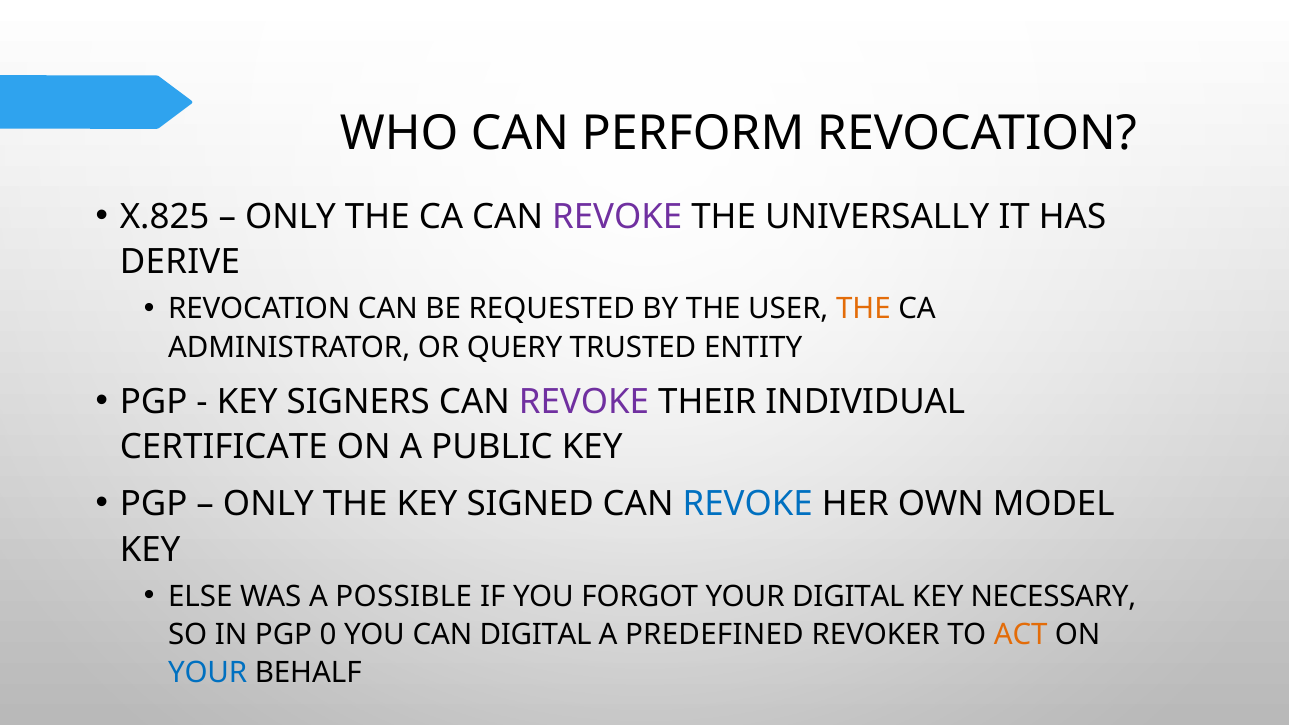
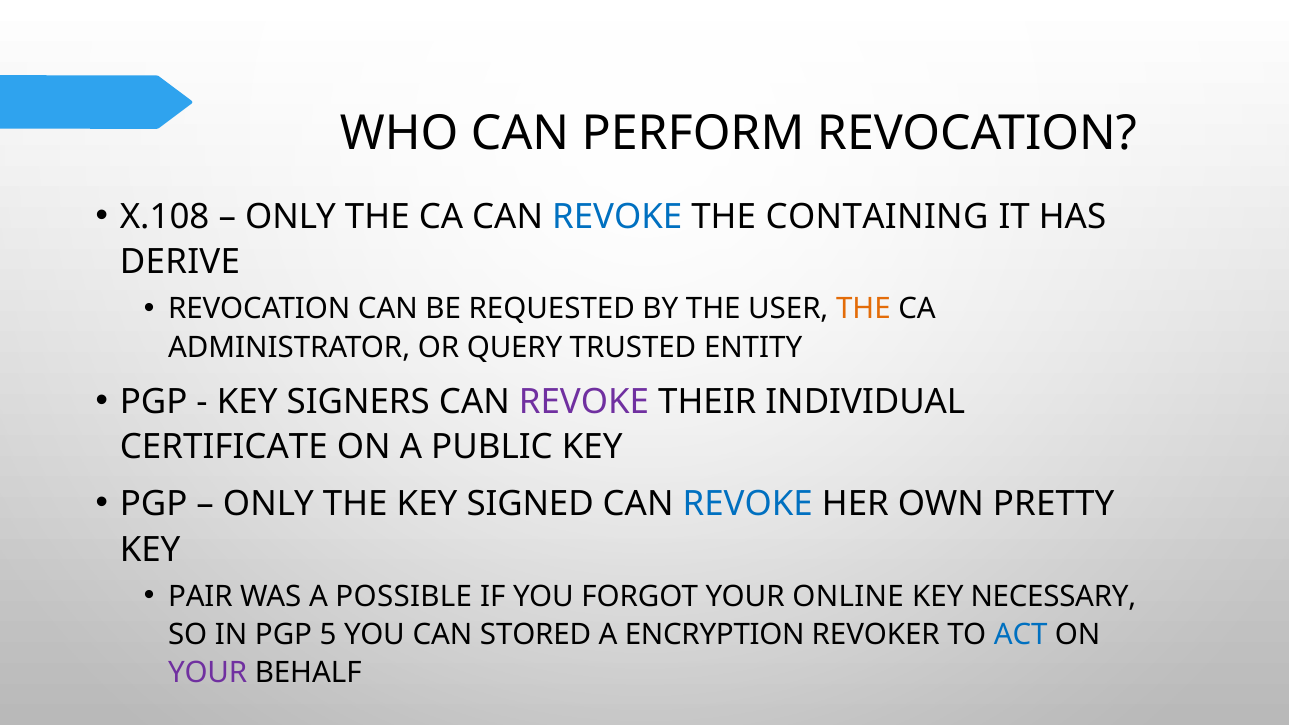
X.825: X.825 -> X.108 (165, 217)
REVOKE colour: purple -> blue (617, 217)
UNIVERSALLY: UNIVERSALLY -> CONTAINING (877, 217)
MODEL: MODEL -> PRETTY (1054, 504)
ELSE: ELSE -> PAIR (200, 597)
YOUR DIGITAL: DIGITAL -> ONLINE (848, 597)
0: 0 -> 5 (328, 635)
CAN DIGITAL: DIGITAL -> STORED (536, 635)
PREDEFINED: PREDEFINED -> ENCRYPTION (715, 635)
ACT colour: orange -> blue (1021, 635)
YOUR colour: blue -> purple (208, 673)
